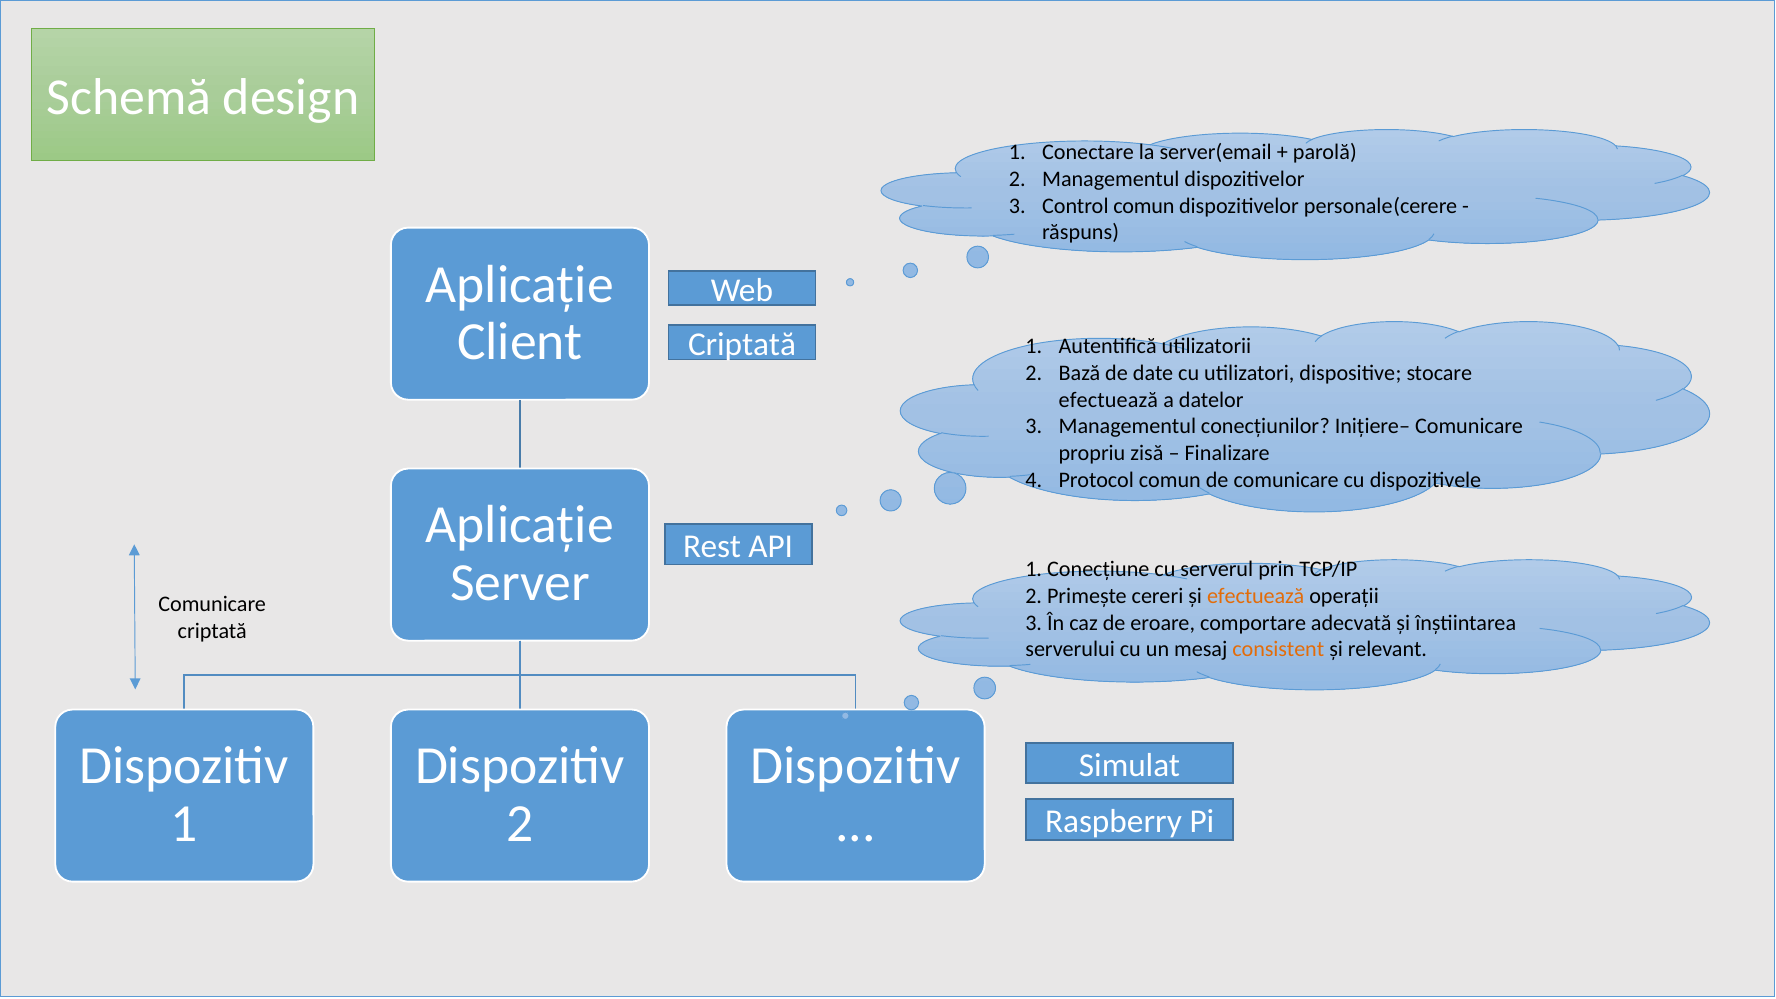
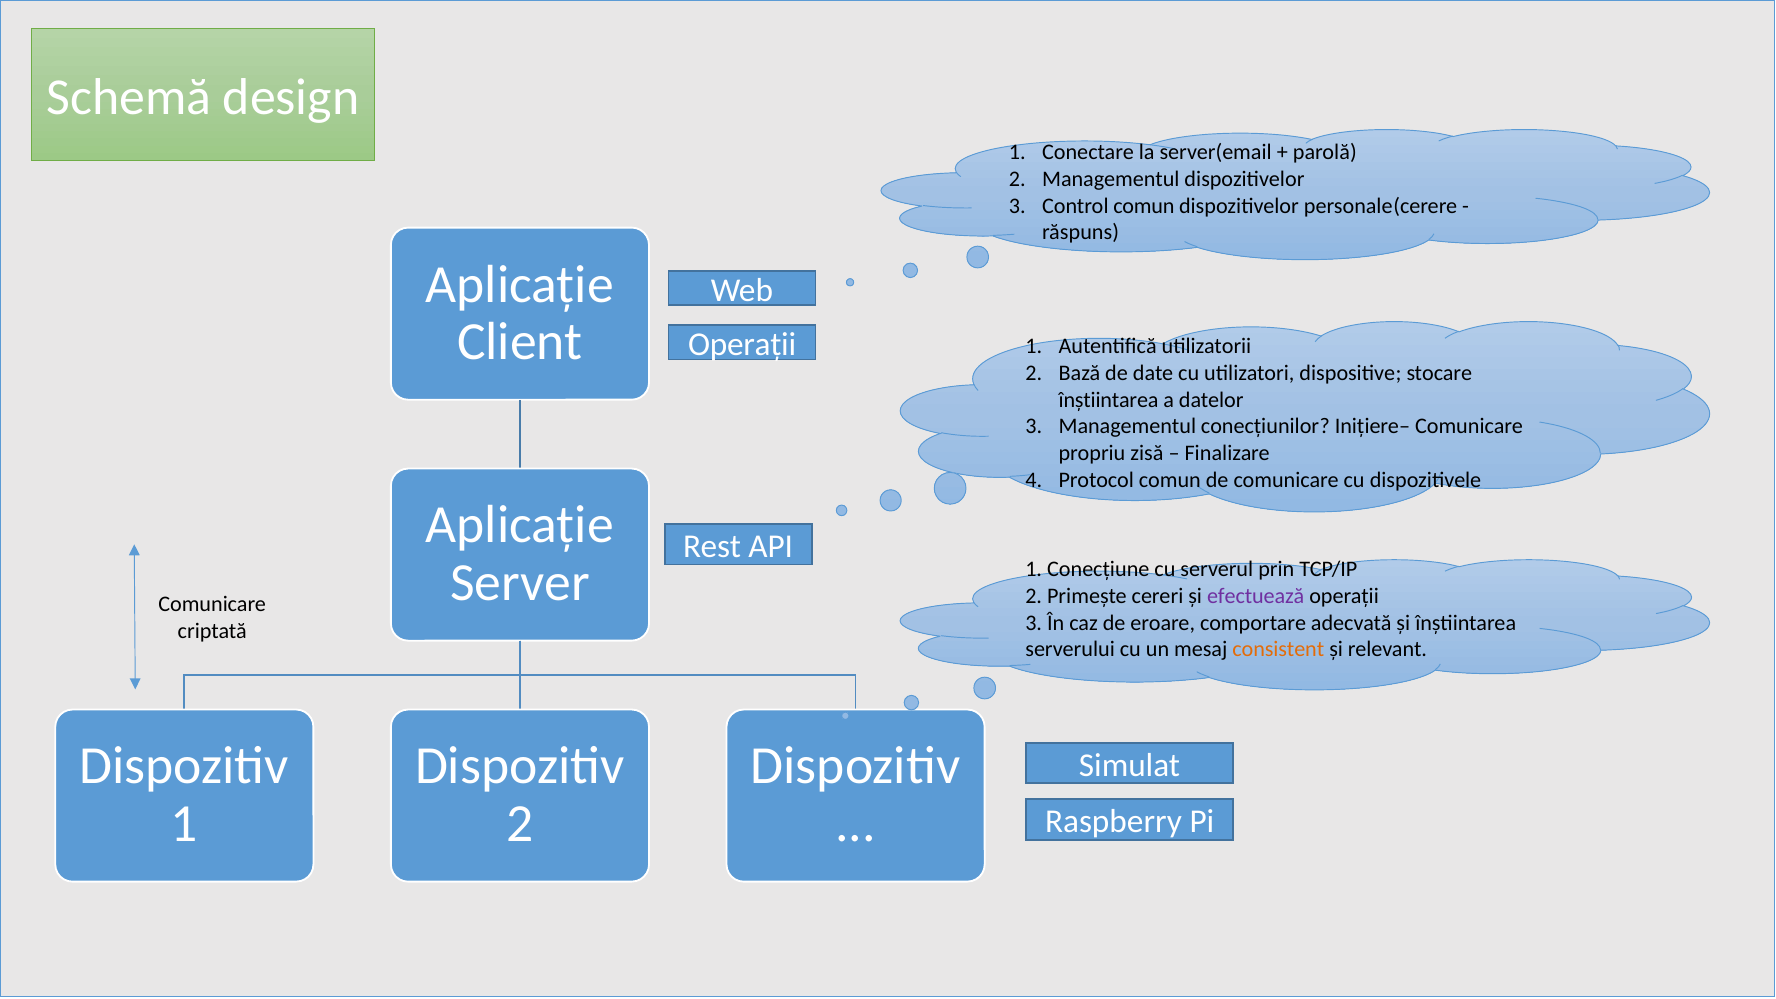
Criptată: Criptată -> Operații (742, 345)
efectuează: efectuează -> înștiintarea (1109, 400)
efectuează colour: orange -> purple (1256, 596)
